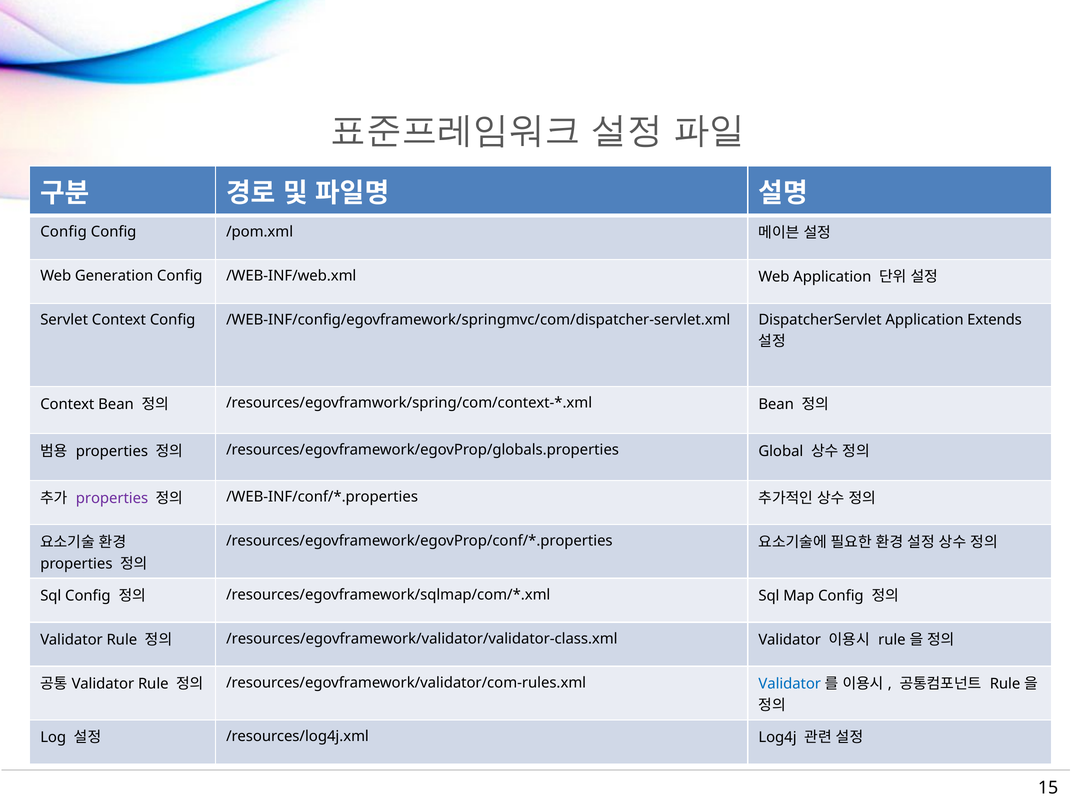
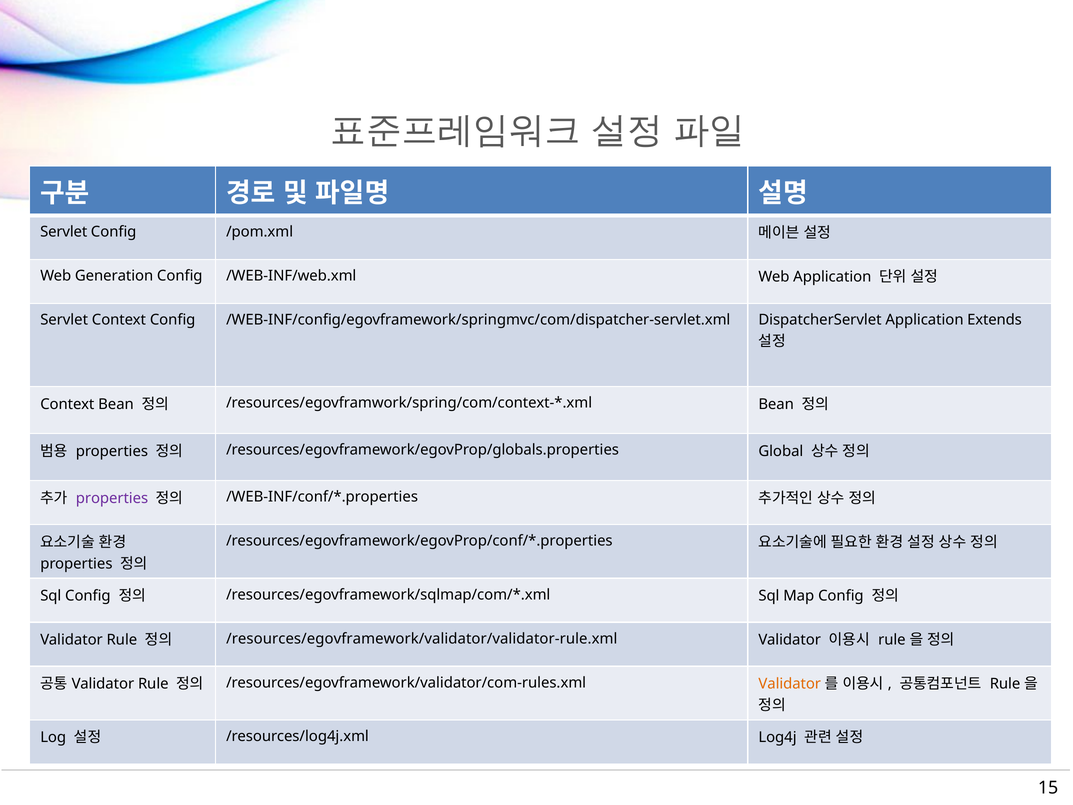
Config: Config -> Servlet (64, 232)
/resources/egovframework/validator/validator-class.xml: /resources/egovframework/validator/validator-class.xml -> /resources/egovframework/validator/validator-rule.xml (422, 638)
Validator colour: blue -> orange (790, 684)
